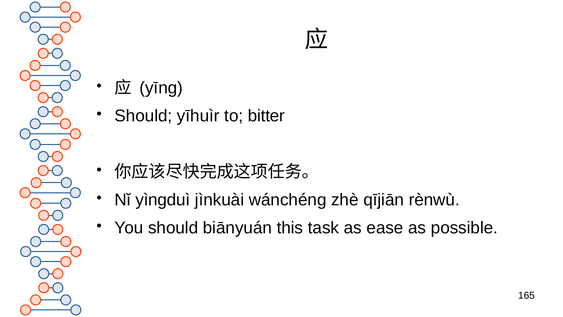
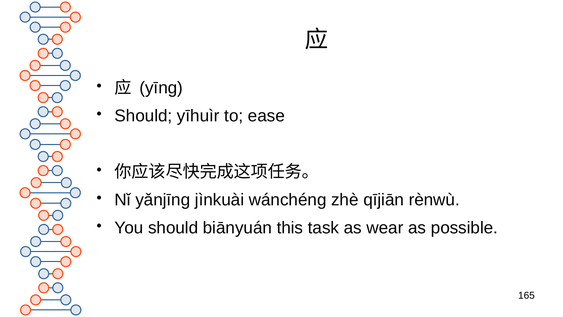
bitter: bitter -> ease (266, 116)
yìngduì: yìngduì -> yǎnjīng (163, 200)
ease: ease -> wear (385, 228)
